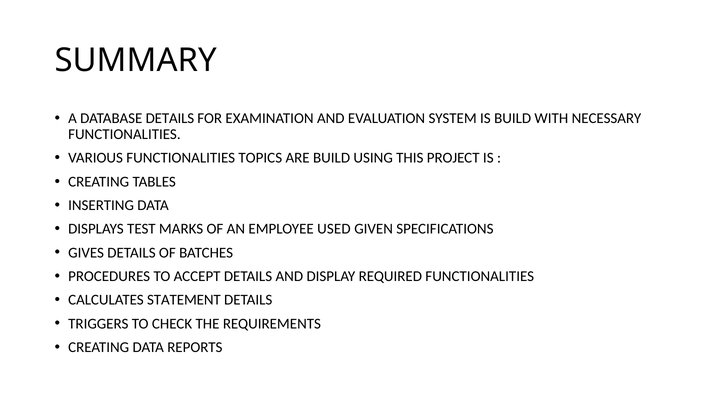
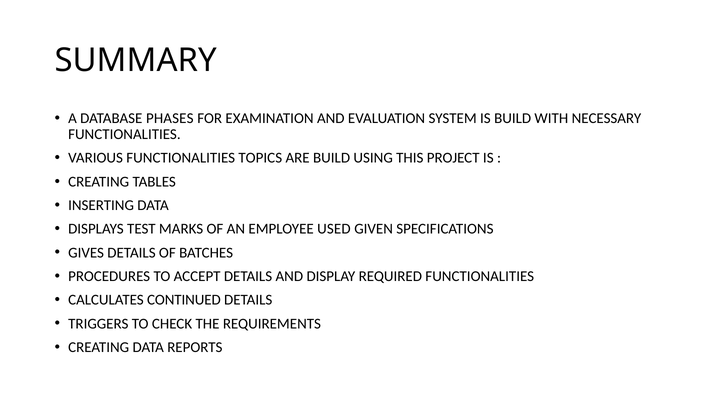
DATABASE DETAILS: DETAILS -> PHASES (170, 118)
STATEMENT: STATEMENT -> CONTINUED (184, 300)
